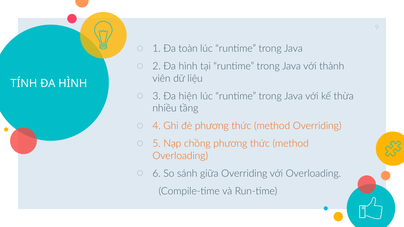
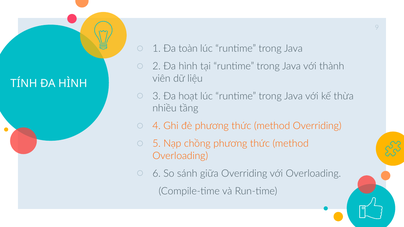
hiện: hiện -> hoạt (188, 96)
